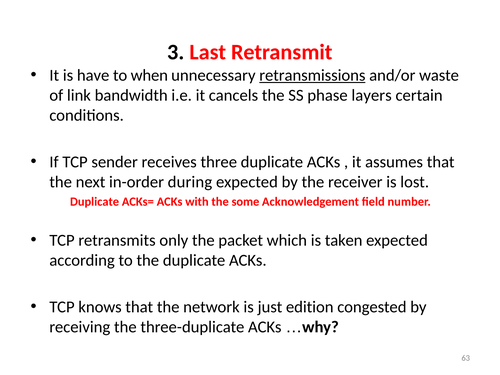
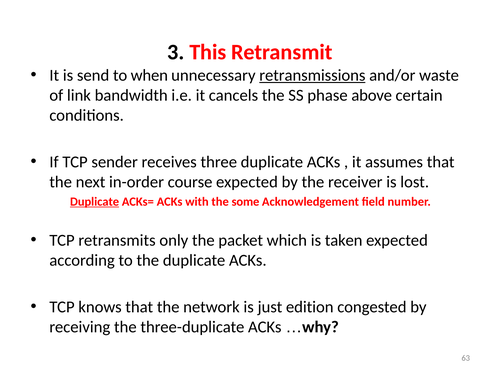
Last: Last -> This (208, 52)
have: have -> send (93, 75)
layers: layers -> above (372, 95)
during: during -> course (190, 182)
Duplicate underline: none -> present (95, 202)
